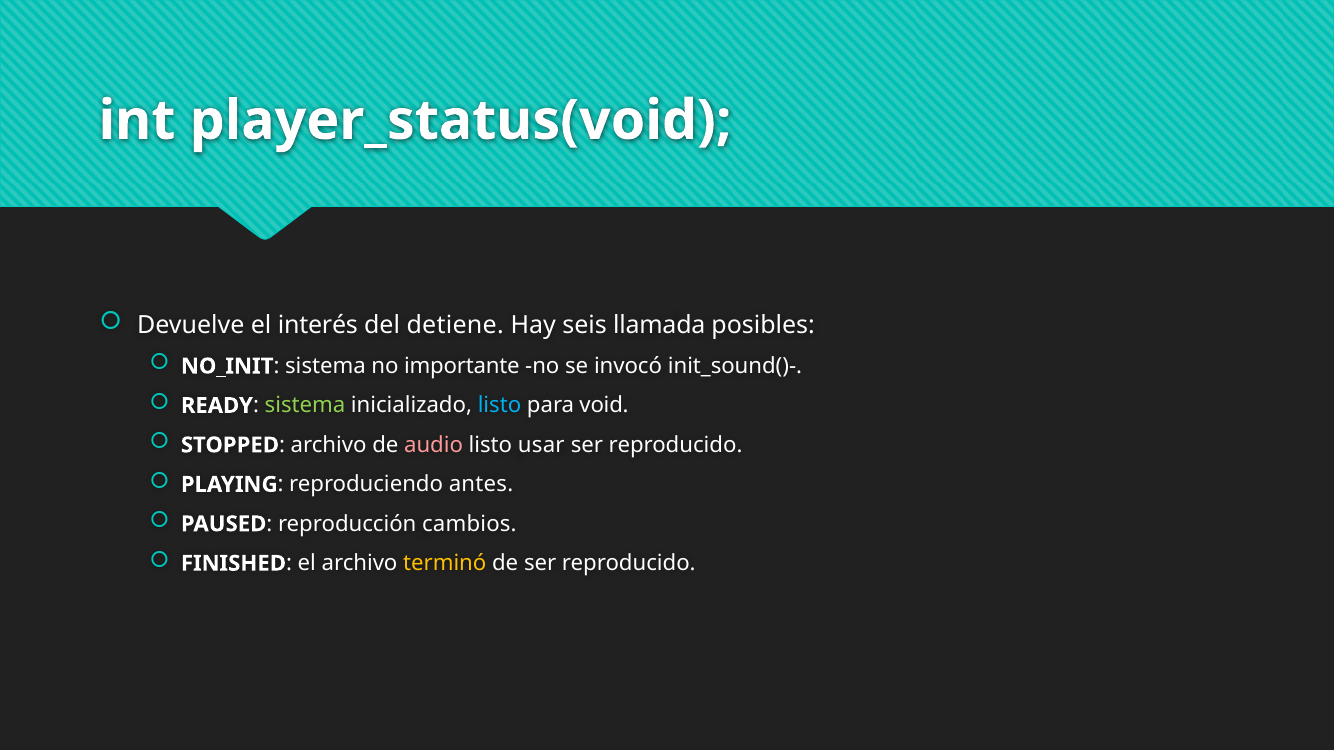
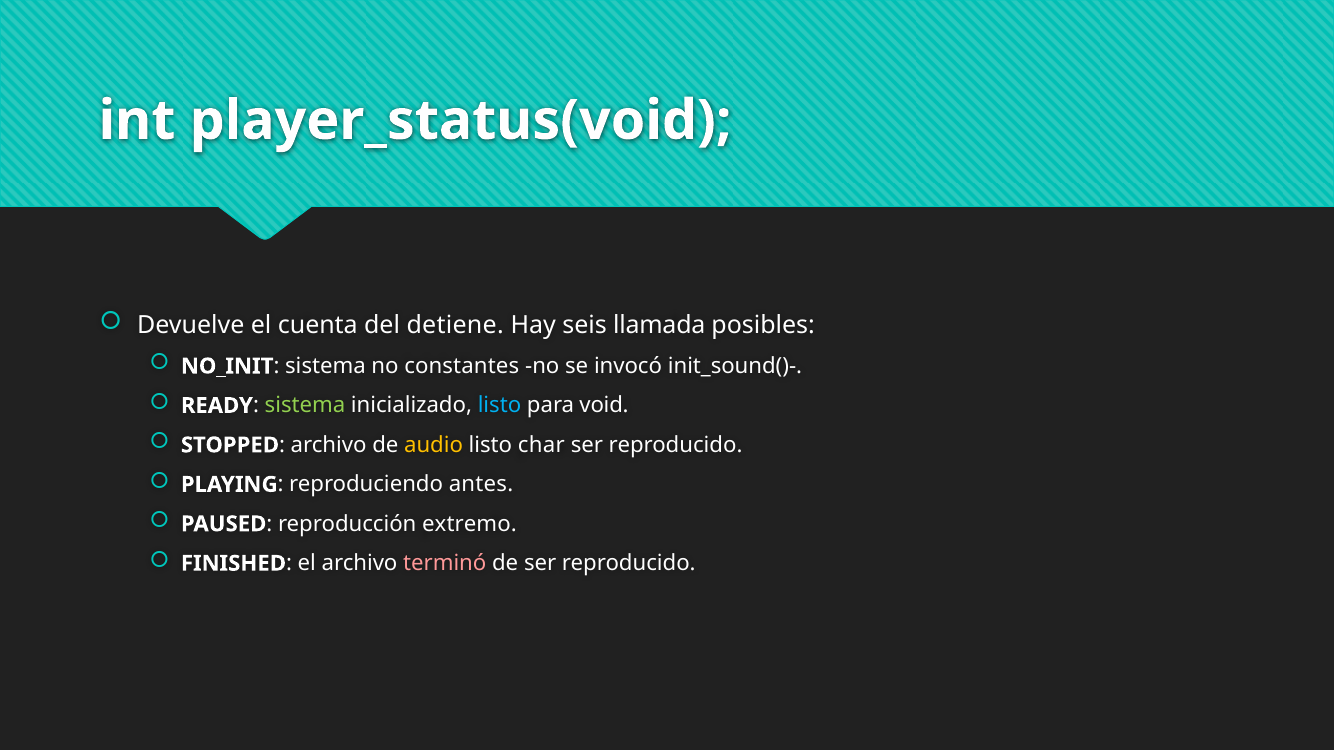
interés: interés -> cuenta (318, 325)
importante: importante -> constantes (462, 366)
audio colour: pink -> yellow (434, 445)
usar: usar -> char (541, 445)
cambios: cambios -> extremo (469, 524)
terminó colour: yellow -> pink (445, 564)
